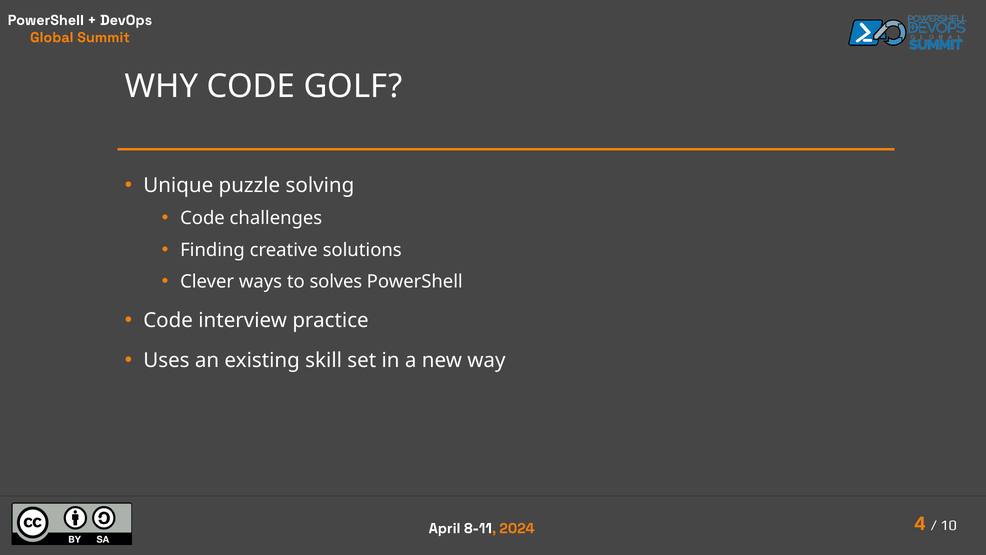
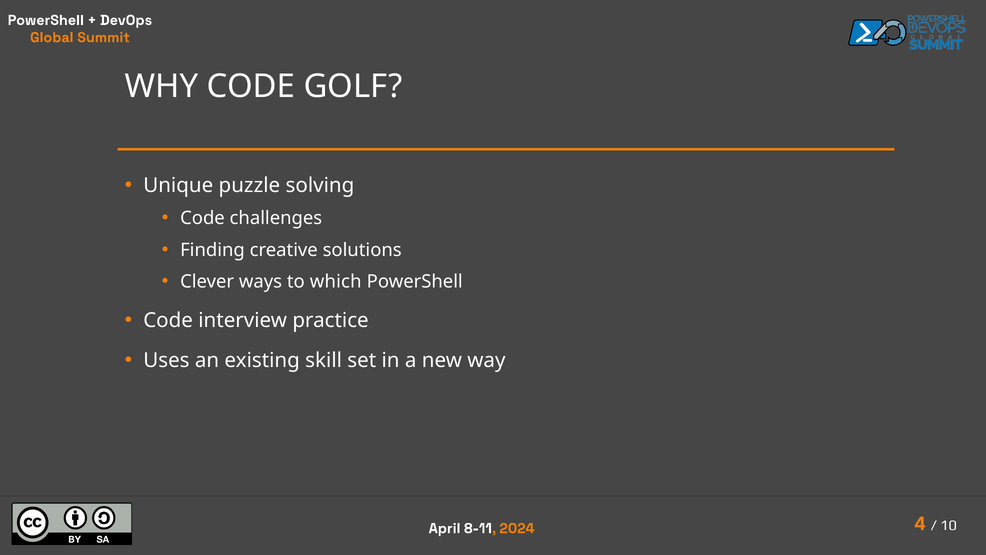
solves: solves -> which (336, 282)
